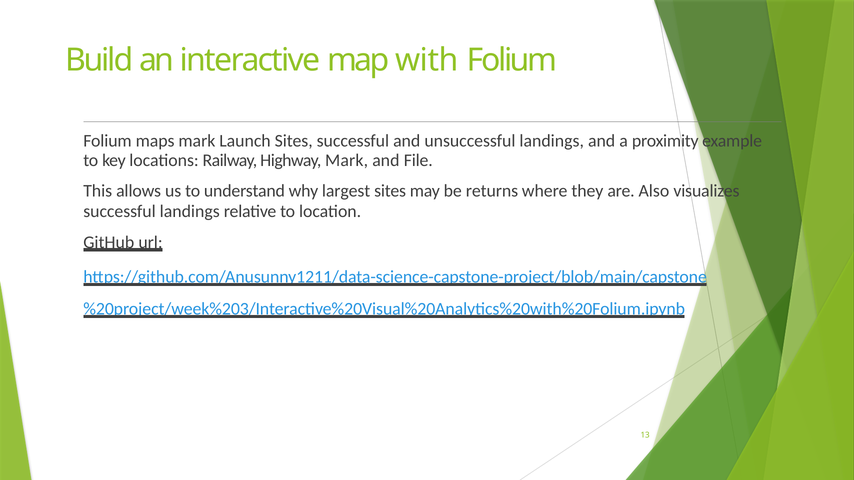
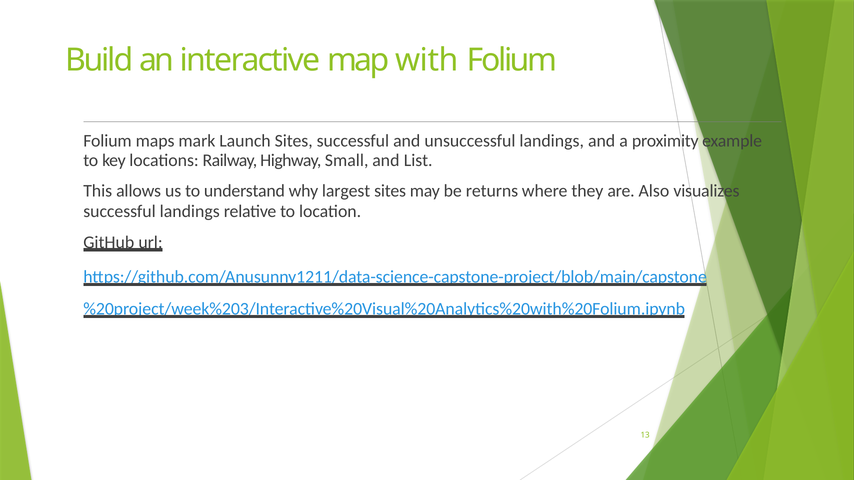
Highway Mark: Mark -> Small (347, 161)
File: File -> List (418, 161)
